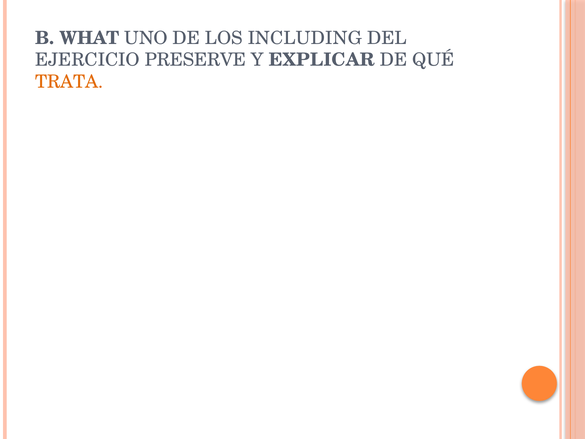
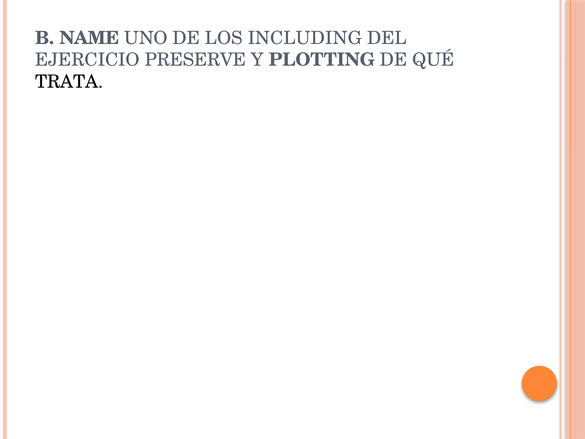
WHAT: WHAT -> NAME (89, 38)
EXPLICAR: EXPLICAR -> PLOTTING (322, 60)
TRATA colour: orange -> black (69, 82)
